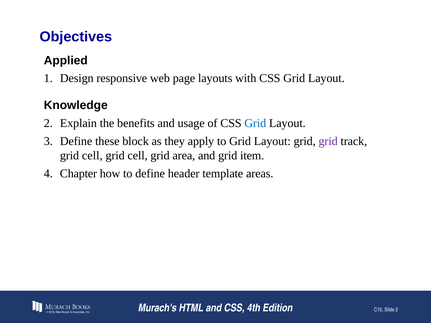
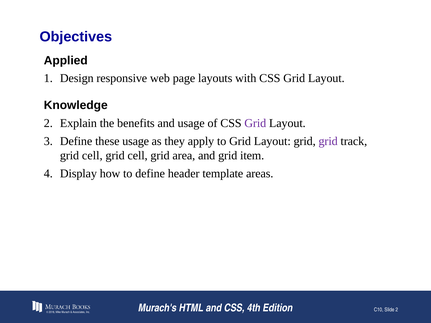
Grid colour: blue -> purple (255, 123)
these block: block -> usage (136, 141)
Chapter: Chapter -> Display (78, 174)
